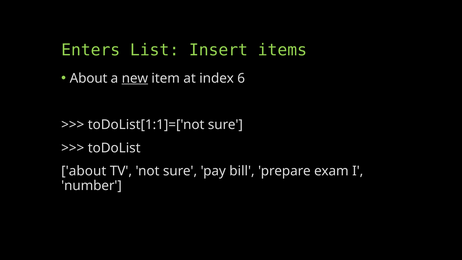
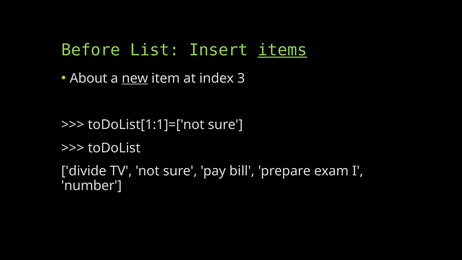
Enters: Enters -> Before (91, 50)
items underline: none -> present (282, 50)
6: 6 -> 3 (241, 78)
about: about -> divide (84, 171)
